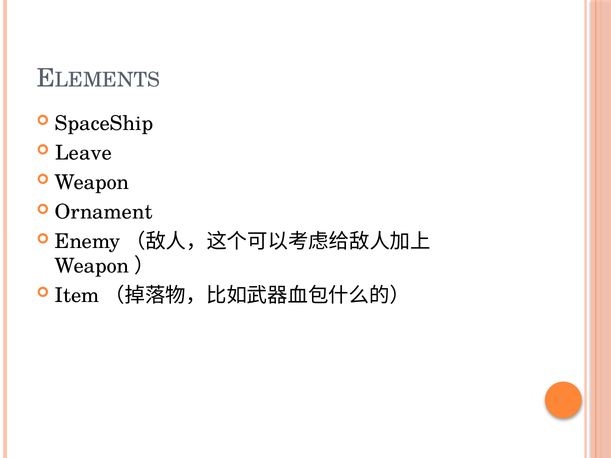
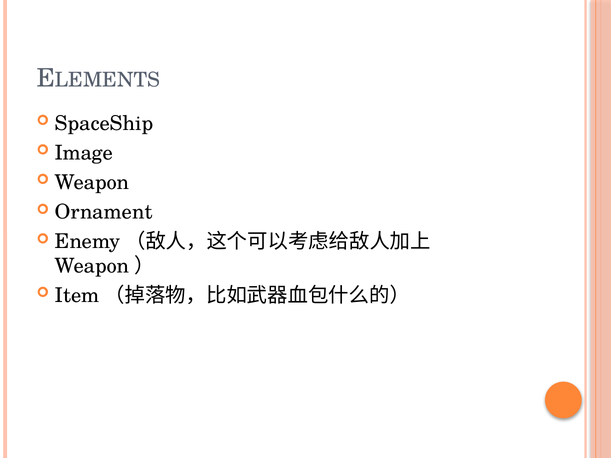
Leave: Leave -> Image (84, 153)
